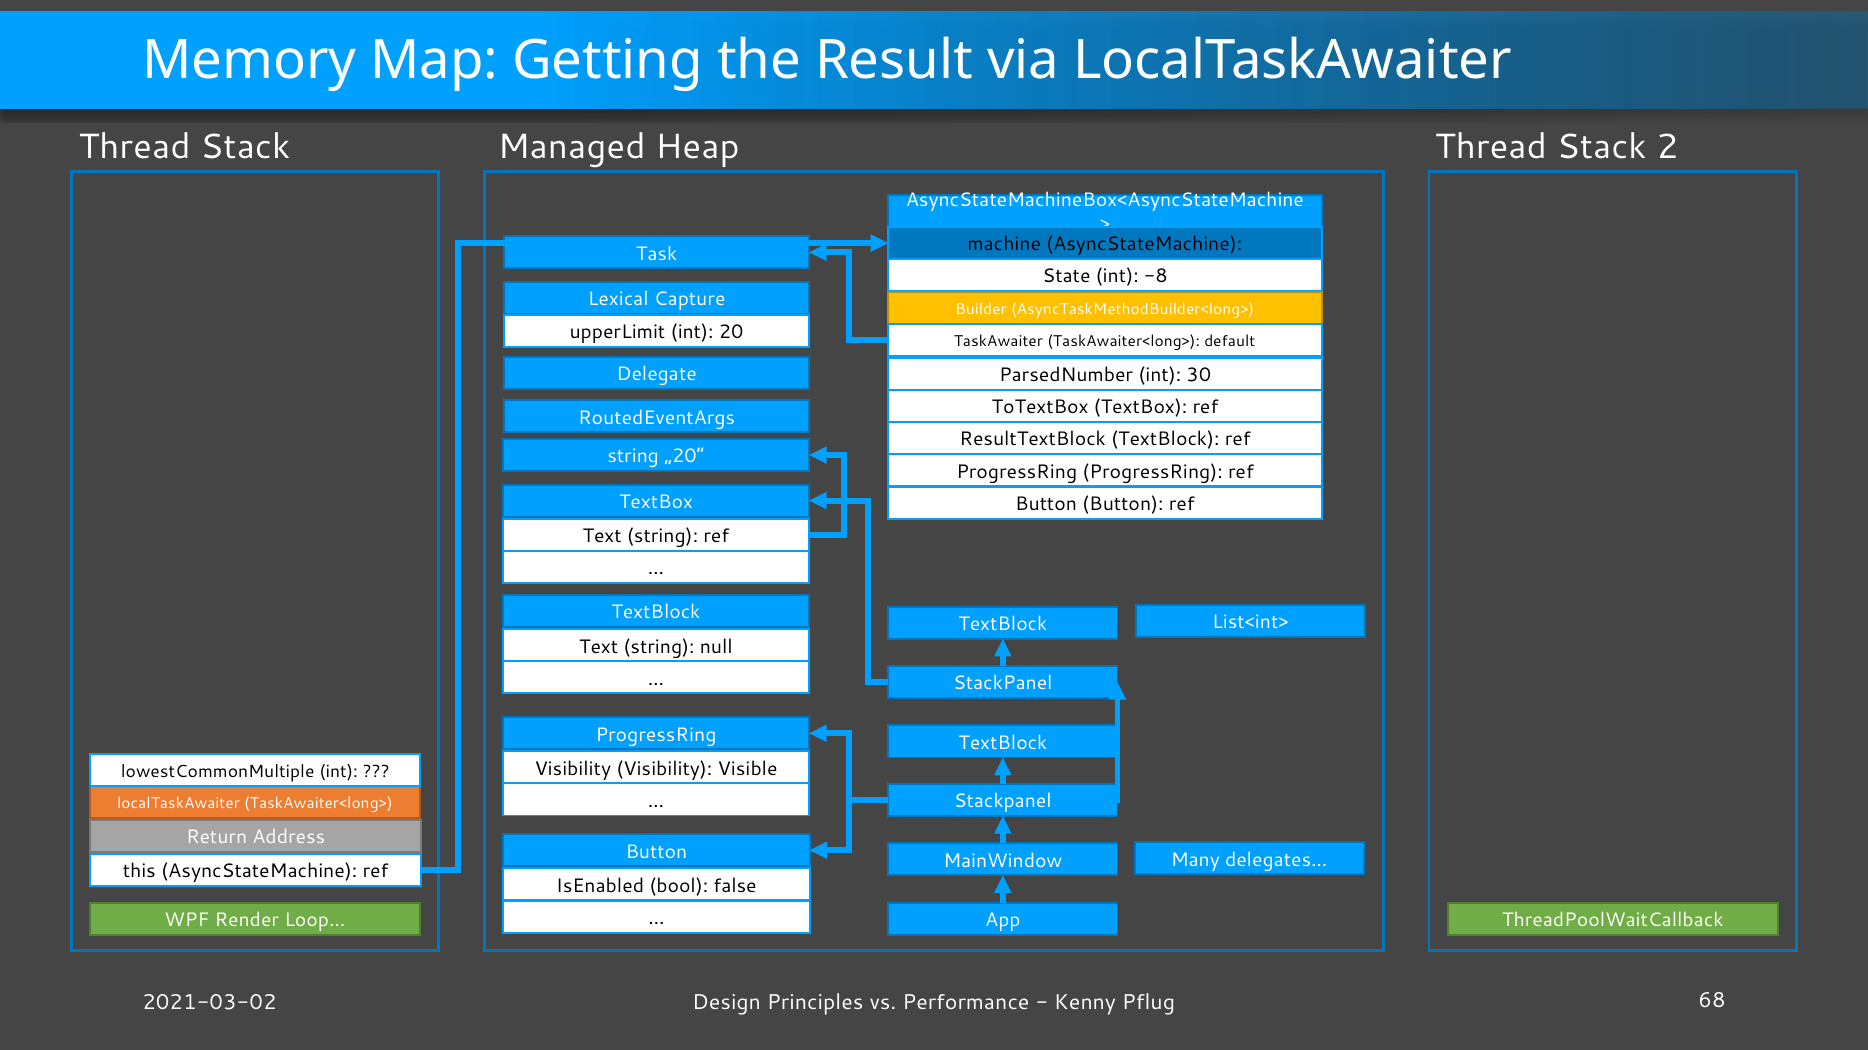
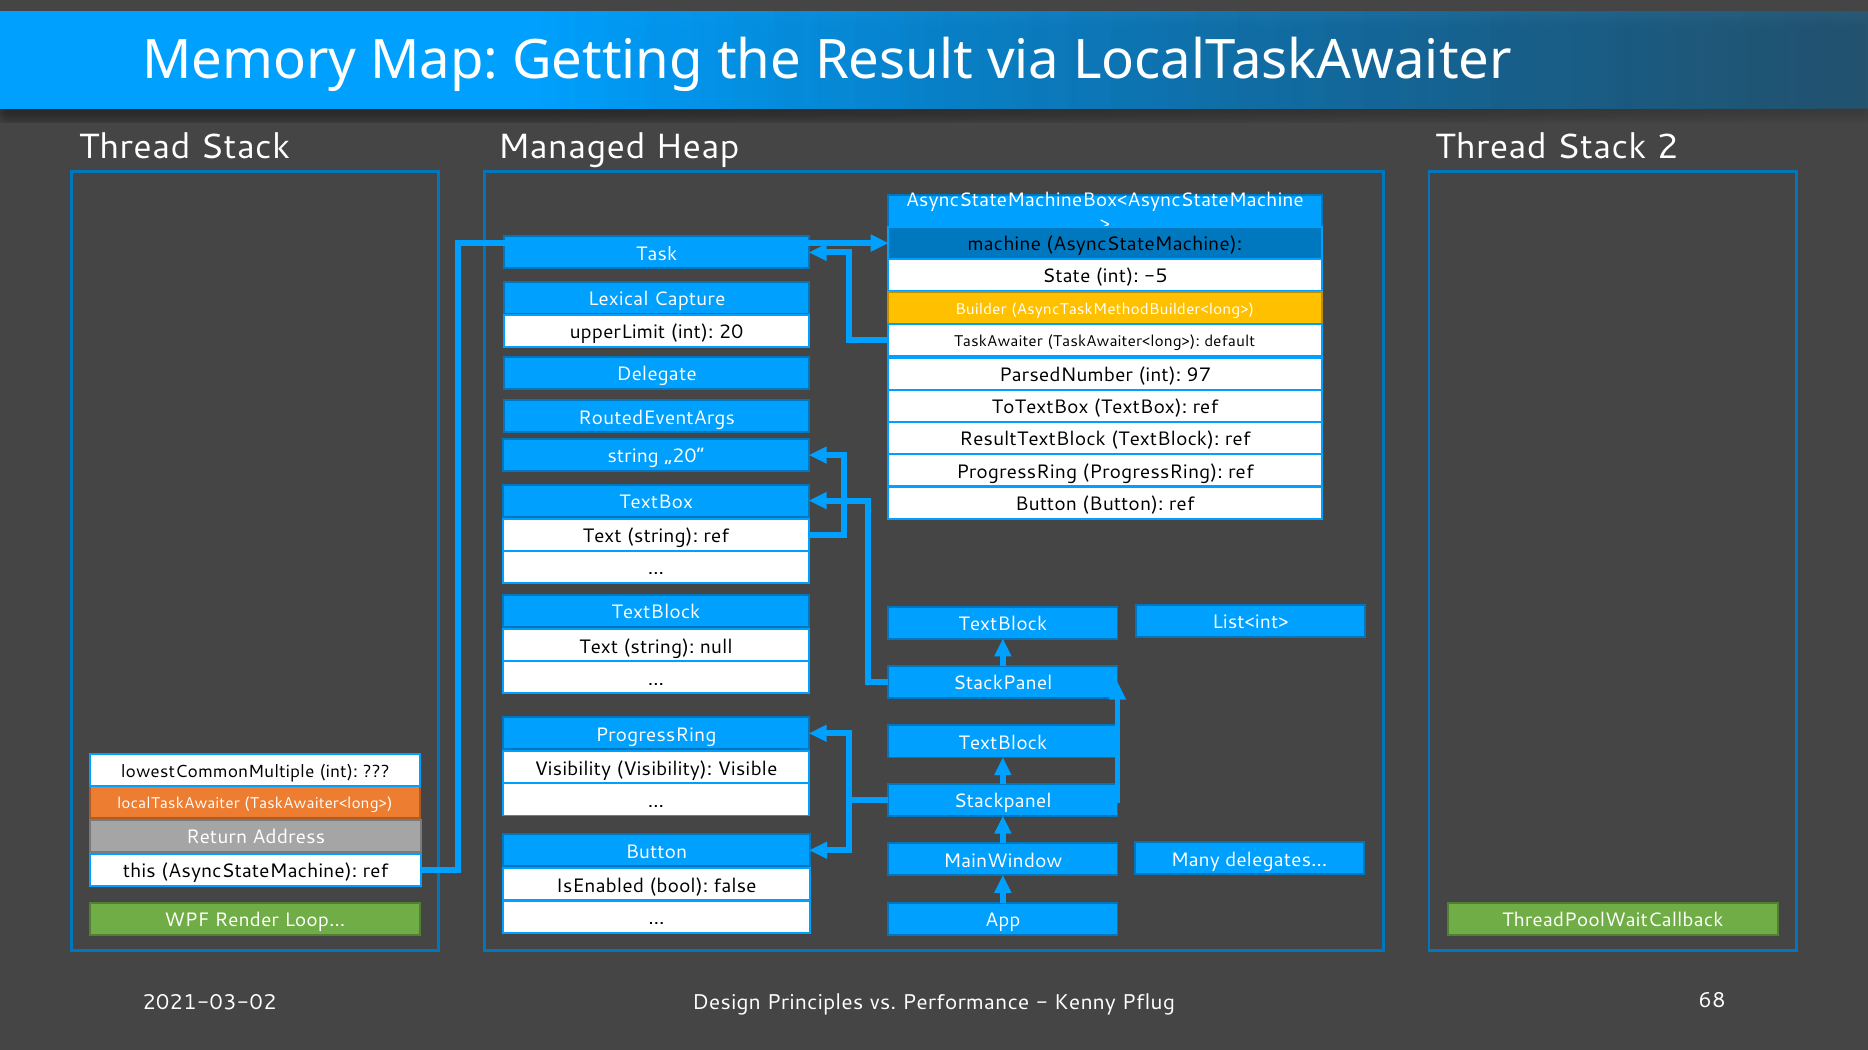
-8: -8 -> -5 (1156, 277)
30: 30 -> 97 (1199, 376)
